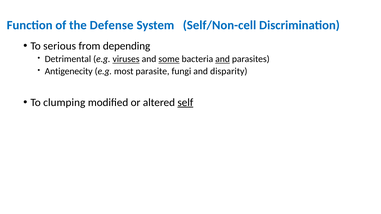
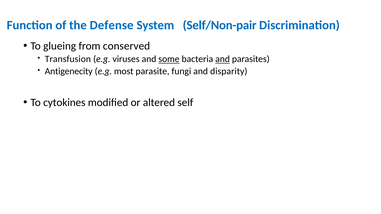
Self/Non-cell: Self/Non-cell -> Self/Non-pair (220, 25)
serious: serious -> glueing (60, 46)
depending: depending -> conserved (126, 46)
Detrimental: Detrimental -> Transfusion (68, 59)
viruses underline: present -> none (126, 59)
clumping: clumping -> cytokines (64, 103)
self underline: present -> none (185, 103)
